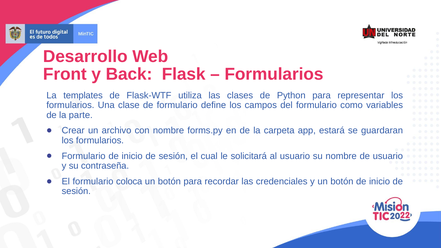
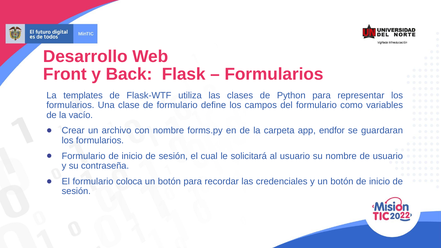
parte: parte -> vacío (81, 115)
estará: estará -> endfor (332, 131)
